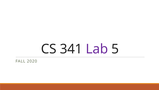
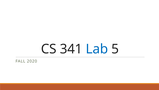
Lab colour: purple -> blue (97, 49)
